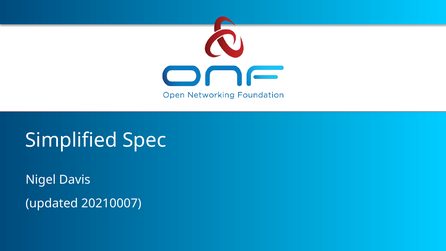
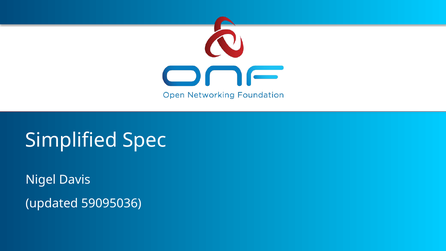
20210007: 20210007 -> 59095036 (111, 203)
